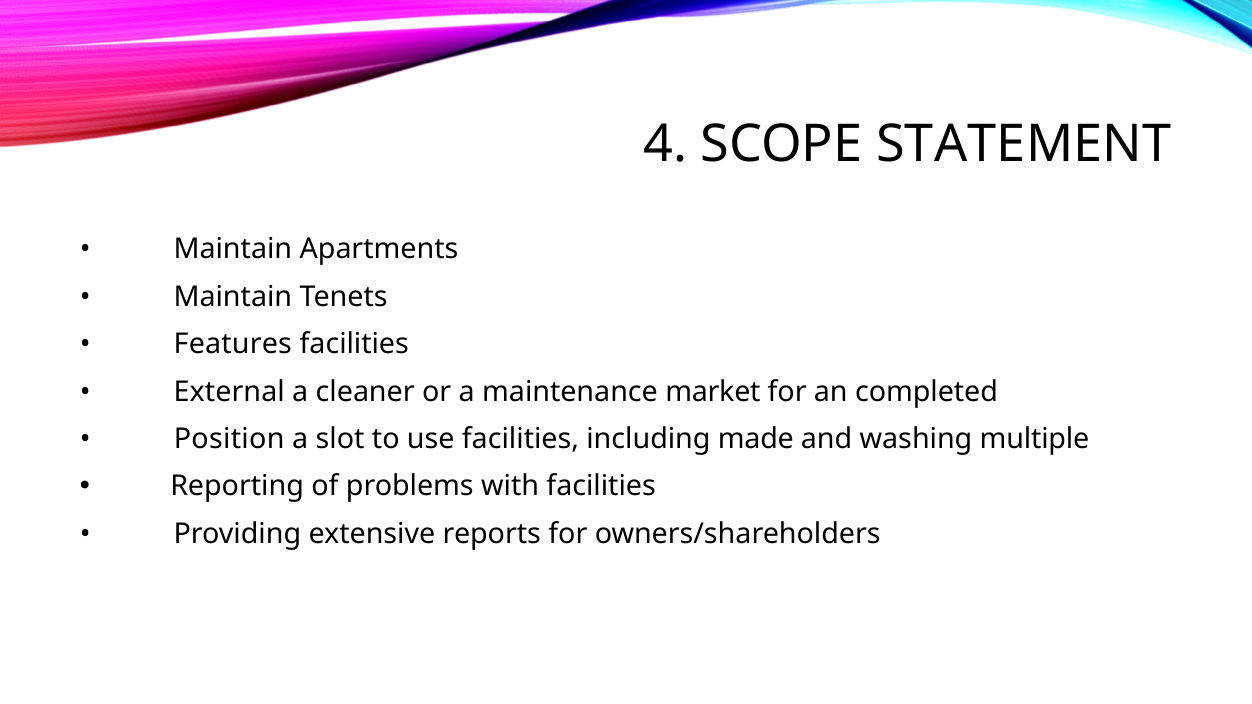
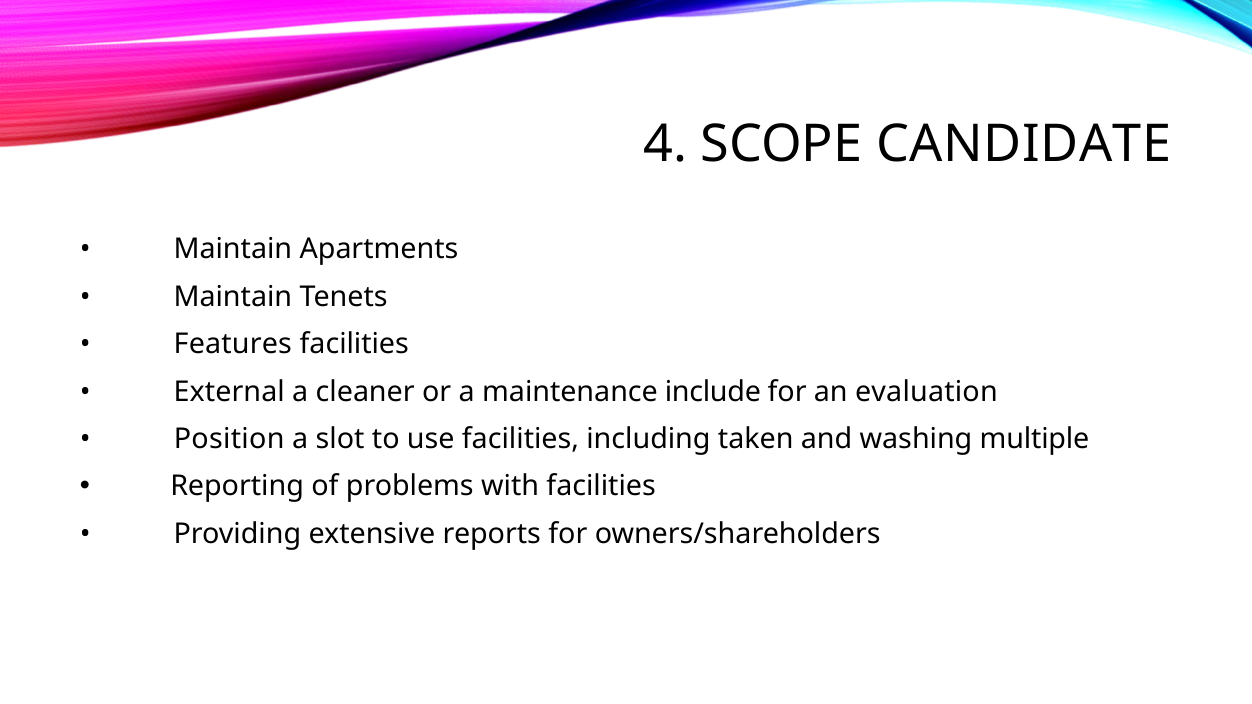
STATEMENT: STATEMENT -> CANDIDATE (1024, 145)
market: market -> include (713, 392)
completed: completed -> evaluation (926, 392)
made: made -> taken (756, 439)
